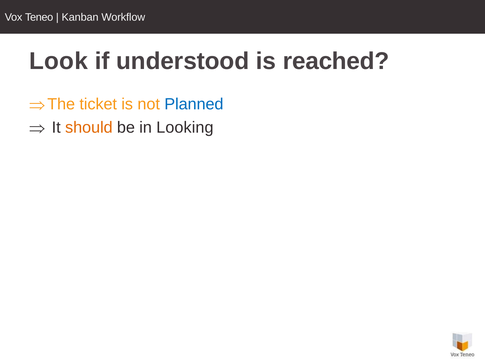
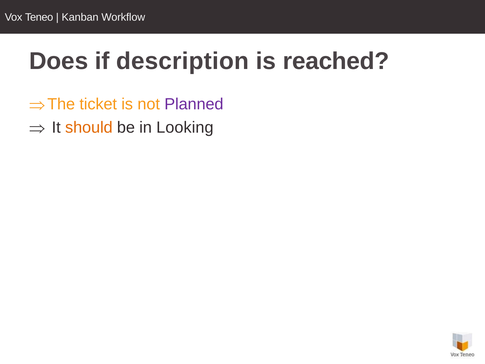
Look: Look -> Does (59, 61)
understood: understood -> description (183, 61)
Planned colour: blue -> purple (194, 104)
